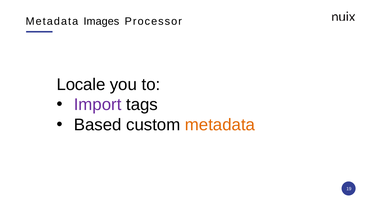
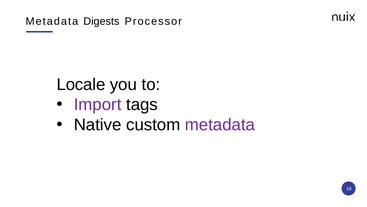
Images: Images -> Digests (101, 21)
Based: Based -> Native (98, 125)
metadata colour: orange -> purple (220, 125)
